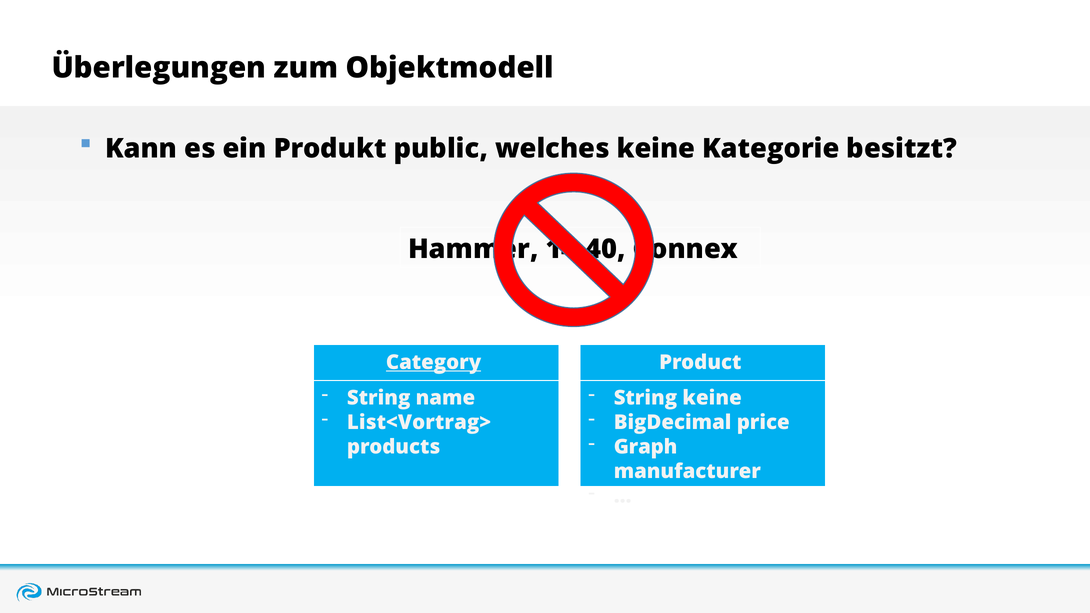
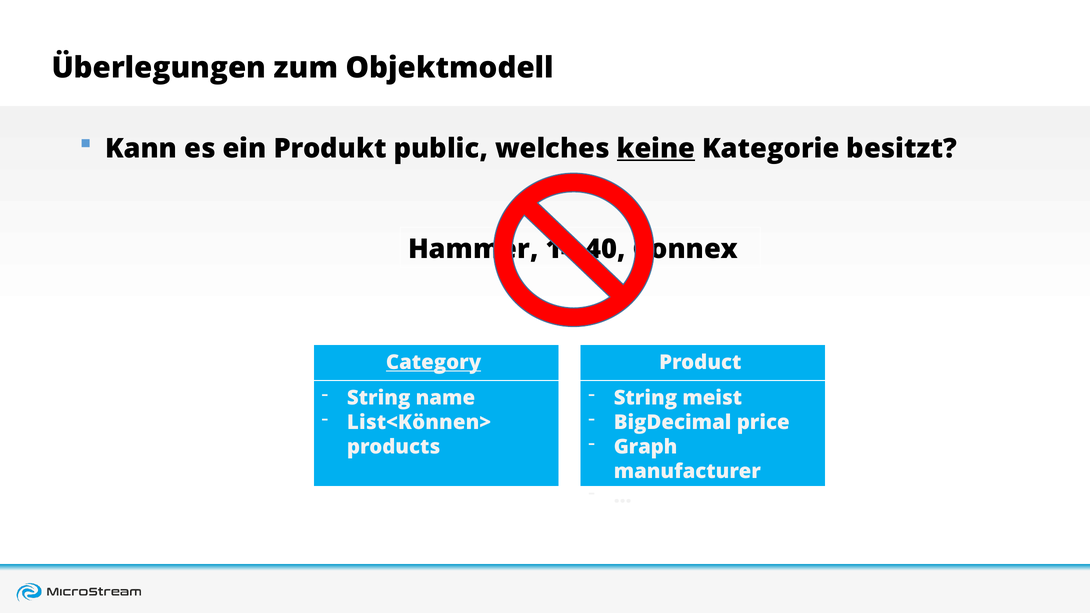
keine underline: none -> present (656, 149)
String keine: keine -> meist (712, 398)
List<Vortrag>: List<Vortrag> -> List<Können> (419, 423)
